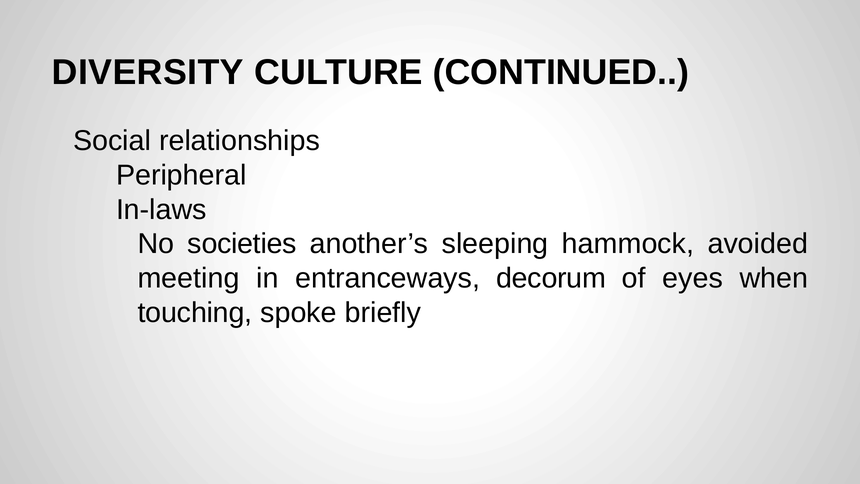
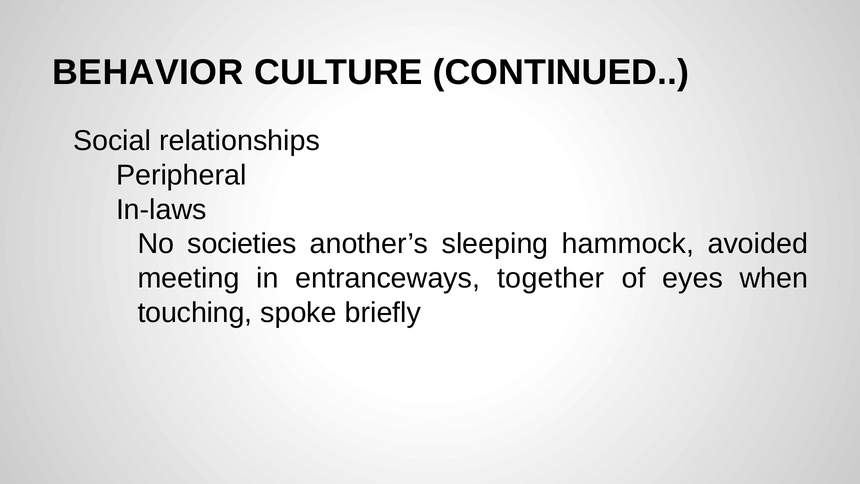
DIVERSITY: DIVERSITY -> BEHAVIOR (148, 72)
decorum: decorum -> together (551, 278)
